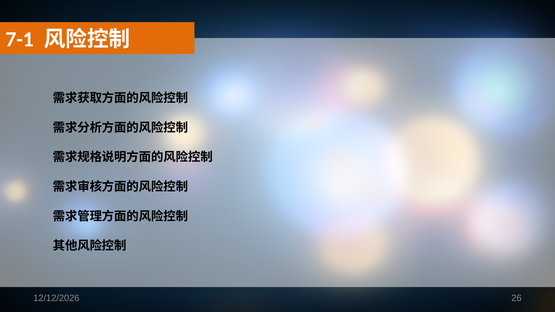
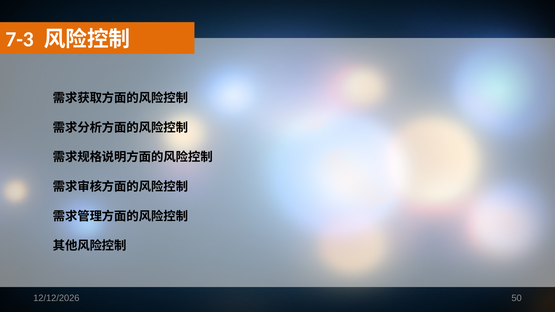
7-1: 7-1 -> 7-3 (20, 39)
26: 26 -> 50 (517, 298)
